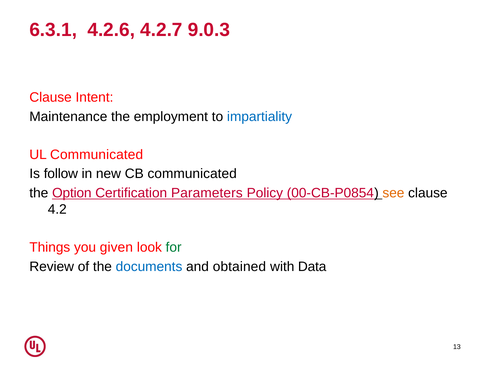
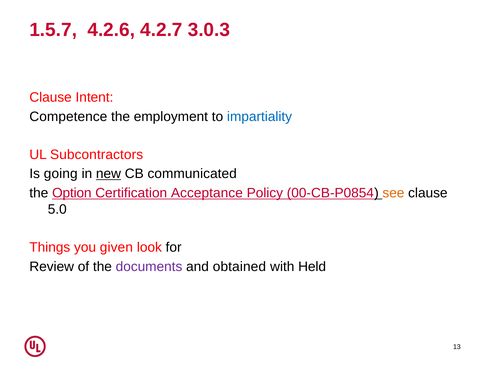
6.3.1: 6.3.1 -> 1.5.7 (53, 30)
9.0.3: 9.0.3 -> 3.0.3 (209, 30)
Maintenance: Maintenance -> Competence (68, 116)
UL Communicated: Communicated -> Subcontractors (97, 155)
follow: follow -> going (61, 174)
new underline: none -> present (108, 174)
Parameters: Parameters -> Acceptance (207, 193)
4.2: 4.2 -> 5.0 (57, 209)
for colour: green -> black (174, 247)
documents colour: blue -> purple (149, 266)
Data: Data -> Held (312, 266)
